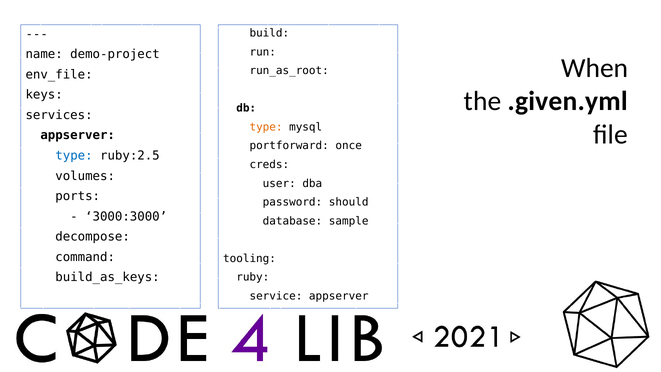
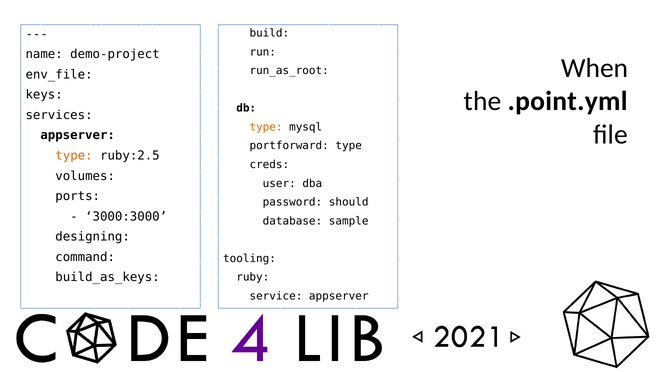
.given.yml: .given.yml -> .point.yml (568, 101)
portforward once: once -> type (349, 146)
type colour: blue -> orange (74, 156)
decompose: decompose -> designing (93, 237)
